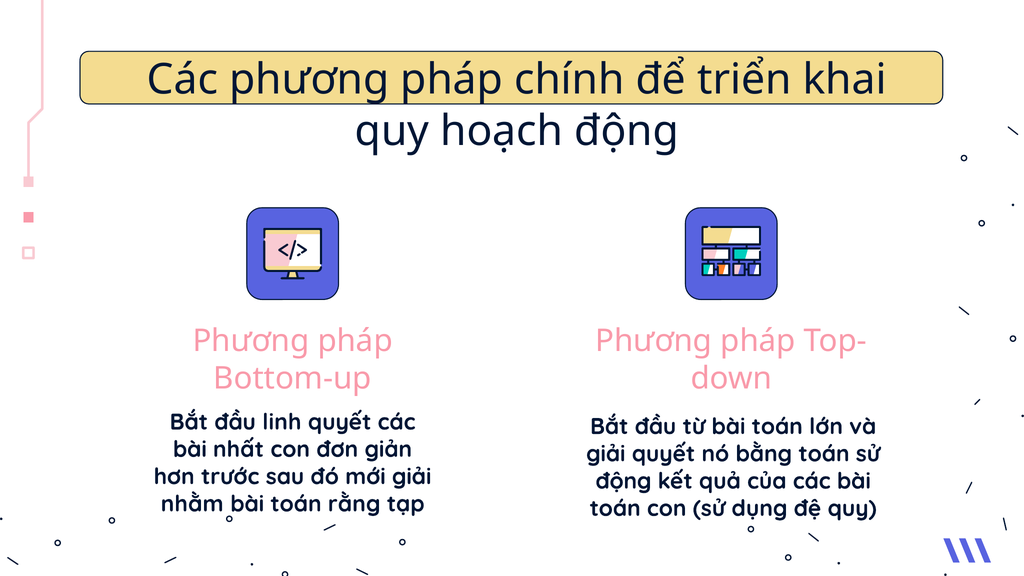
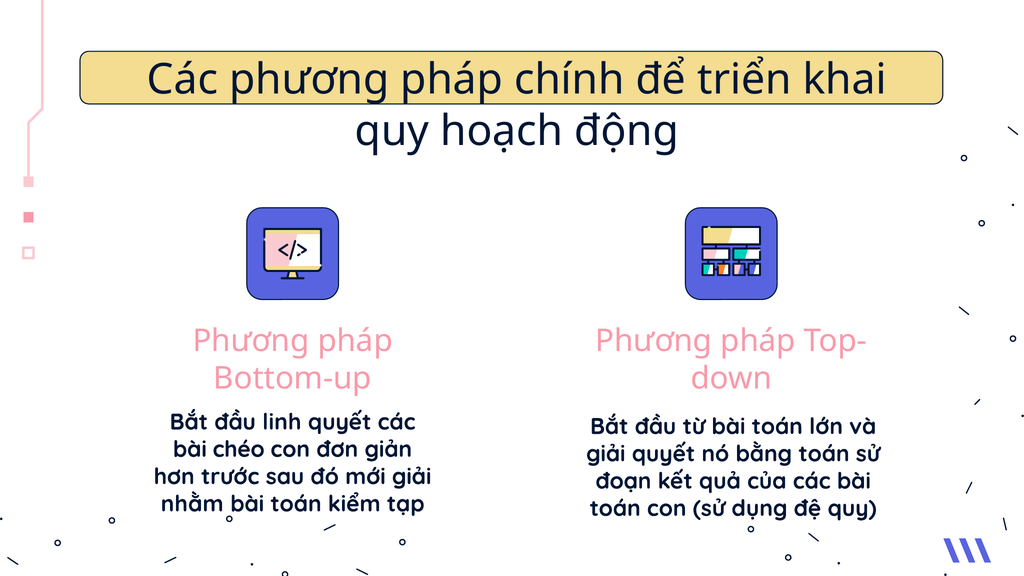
nhất: nhất -> chéo (239, 449)
động: động -> đoạn (623, 481)
rằng: rằng -> kiểm (354, 504)
